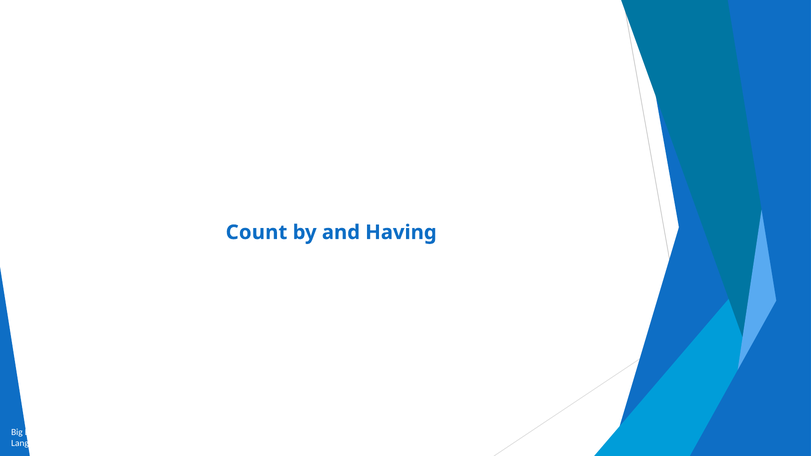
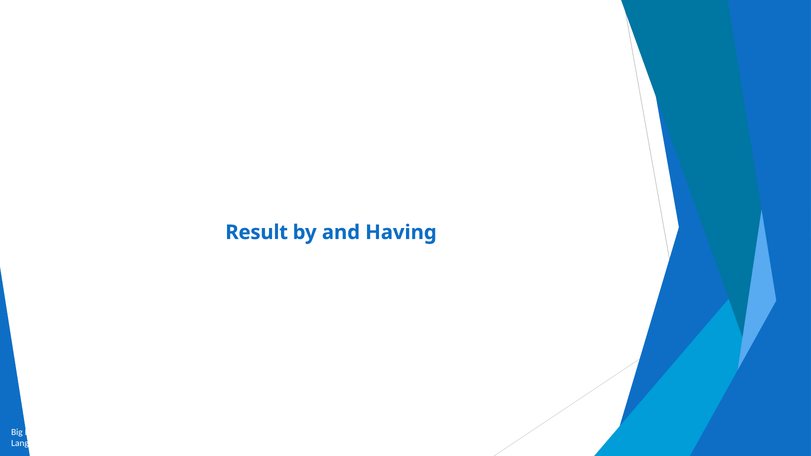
Count: Count -> Result (257, 232)
